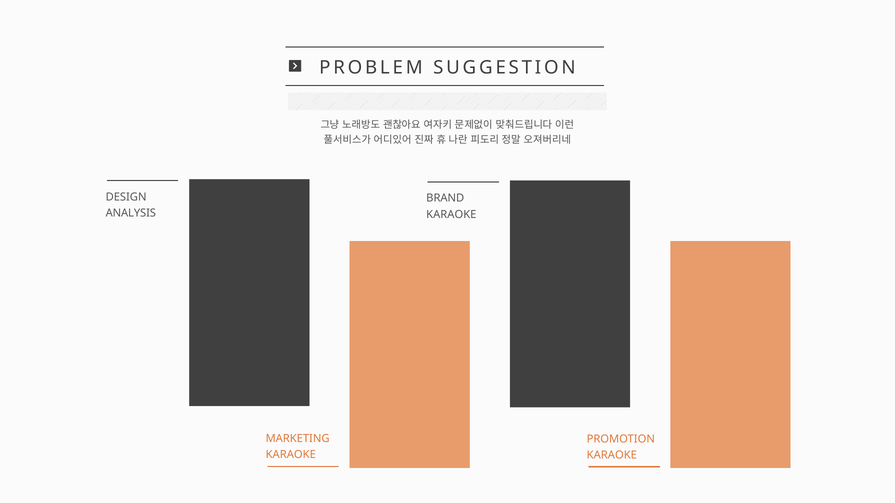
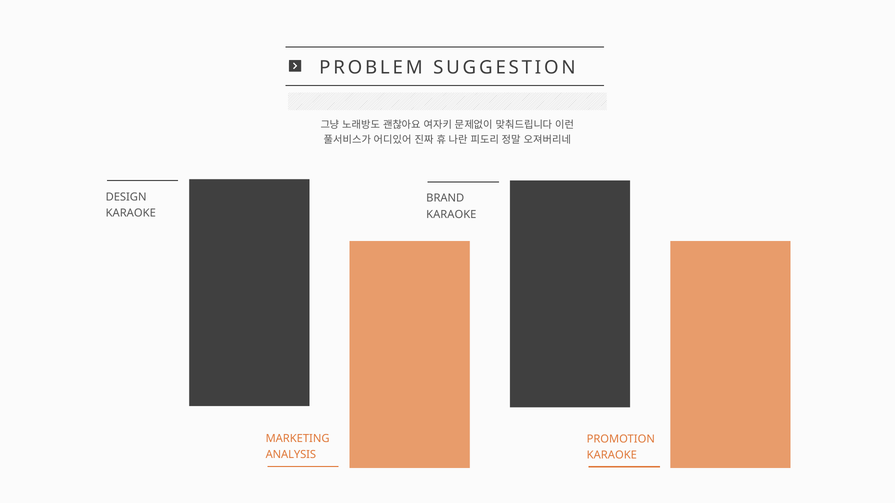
ANALYSIS: ANALYSIS -> KARAOKE (131, 213)
KARAOKE: KARAOKE -> ANALYSIS (291, 455)
